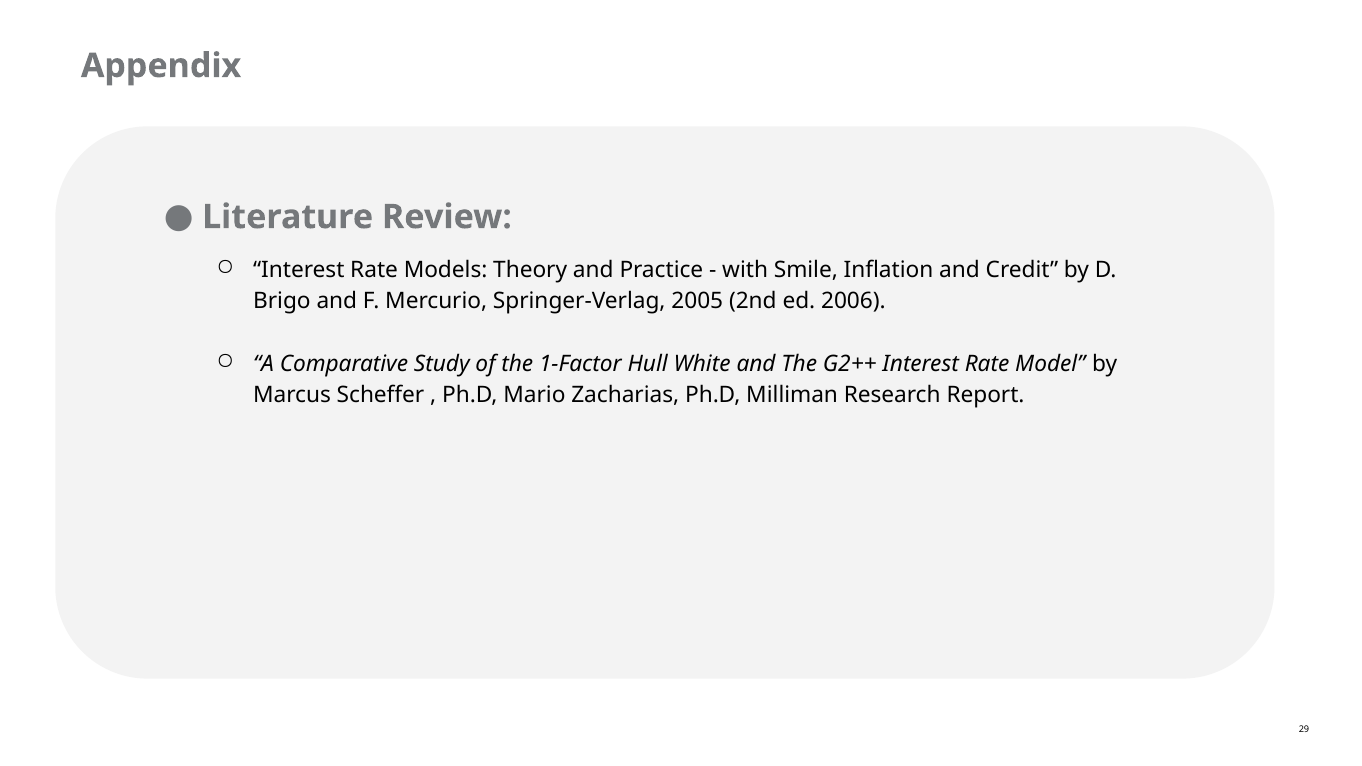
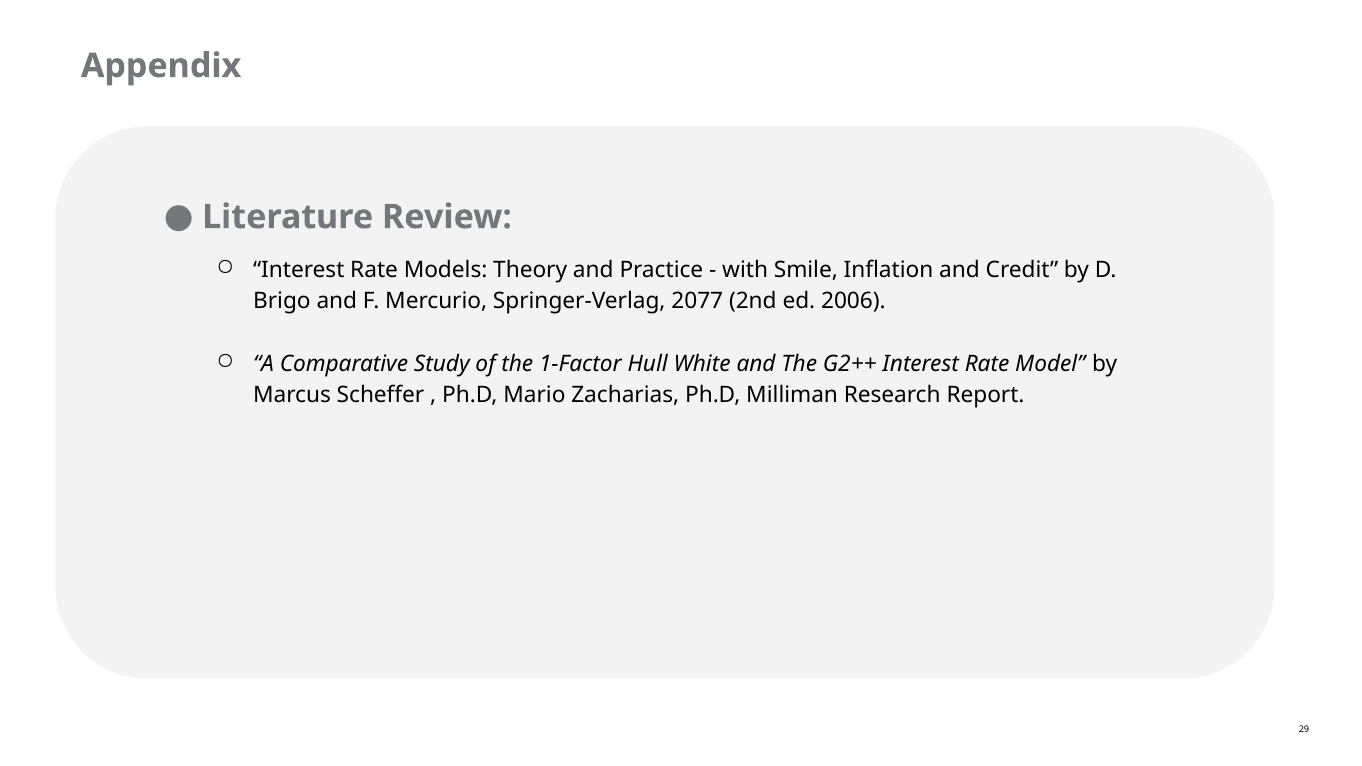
2005: 2005 -> 2077 (697, 301)
